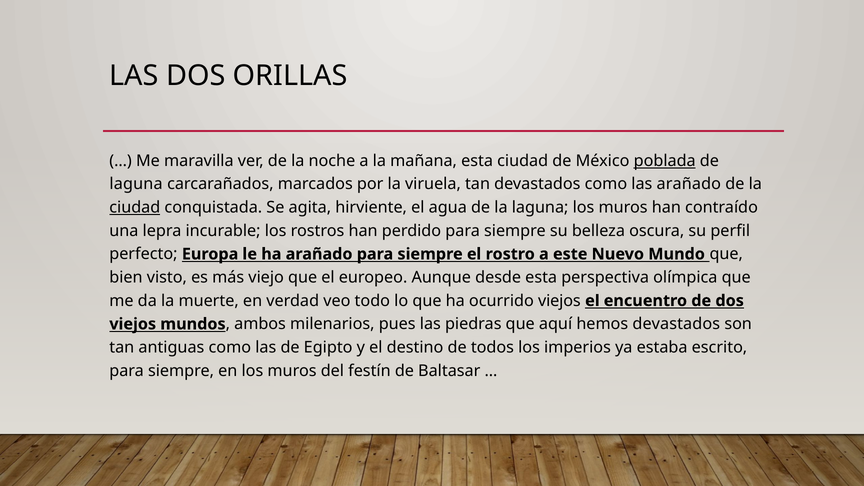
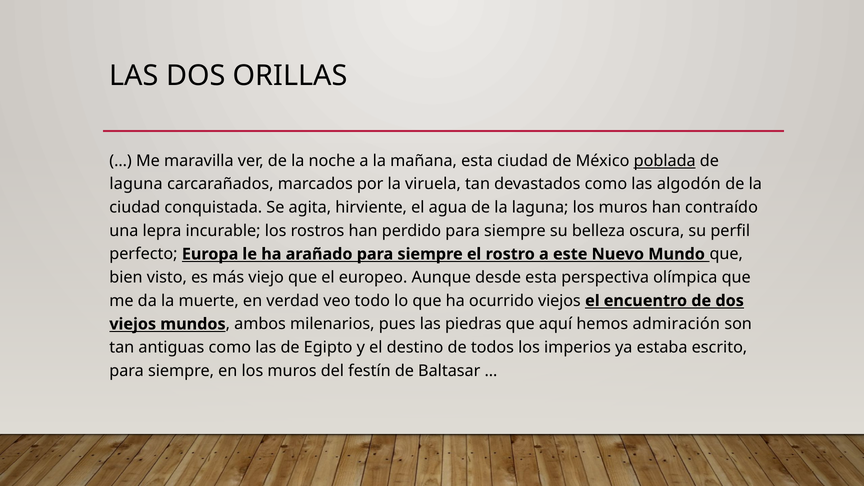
las arañado: arañado -> algodón (689, 184)
ciudad underline: present -> none (135, 207)
hemos devastados: devastados -> admiración (676, 324)
